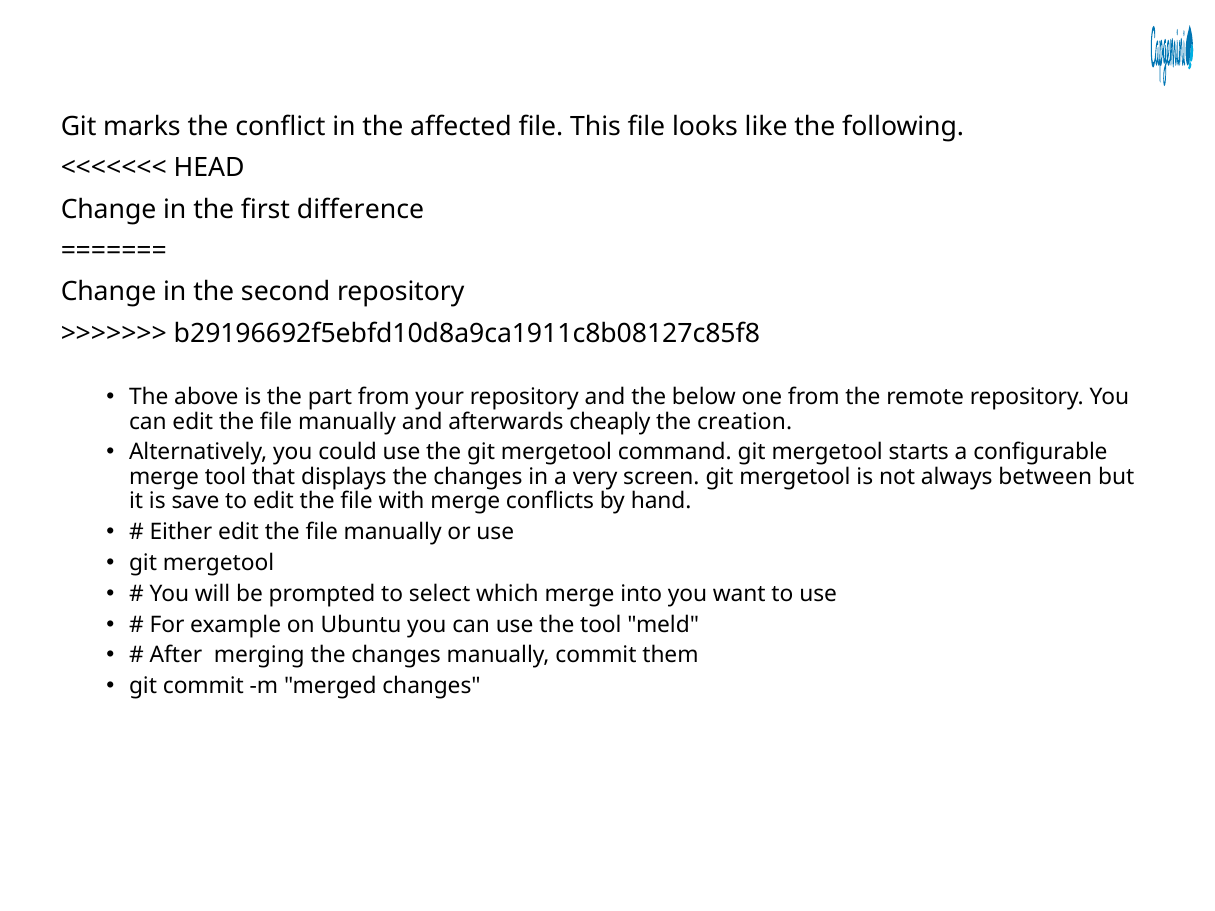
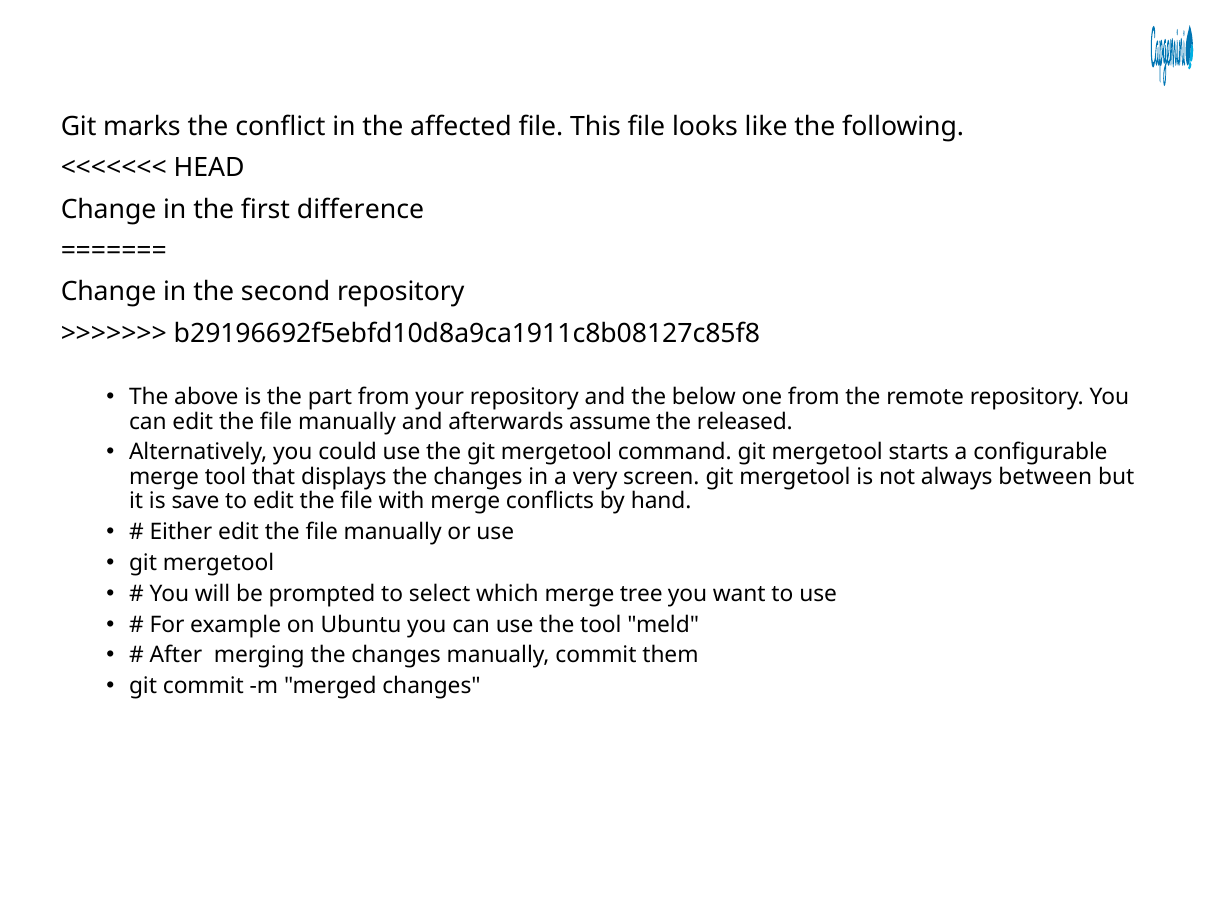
cheaply: cheaply -> assume (610, 422)
creation: creation -> released (745, 422)
into: into -> tree (641, 594)
